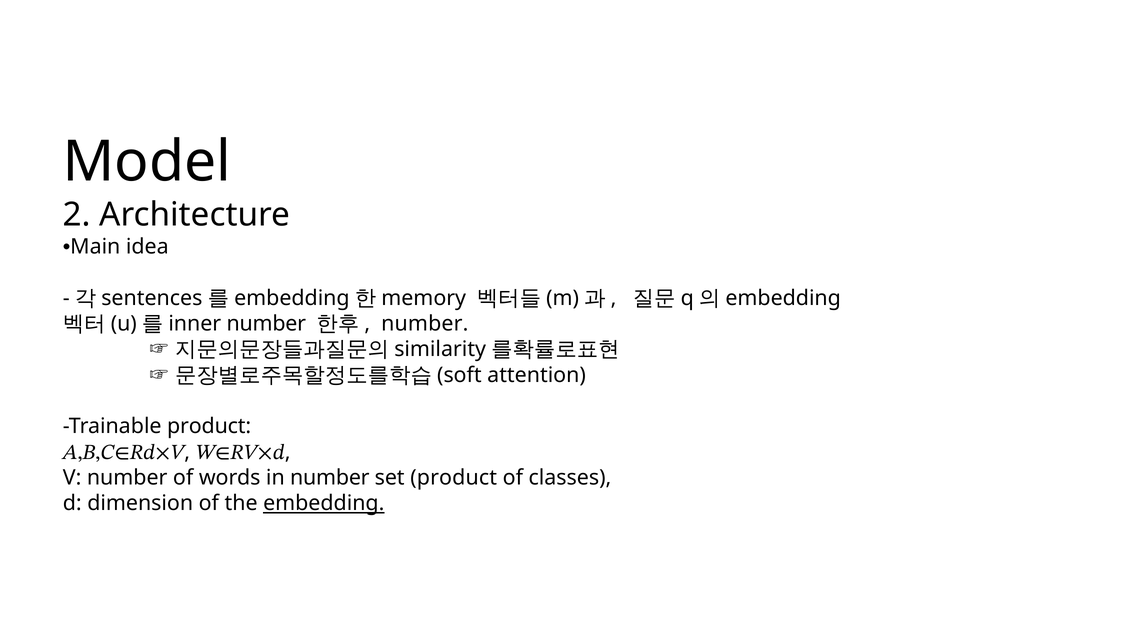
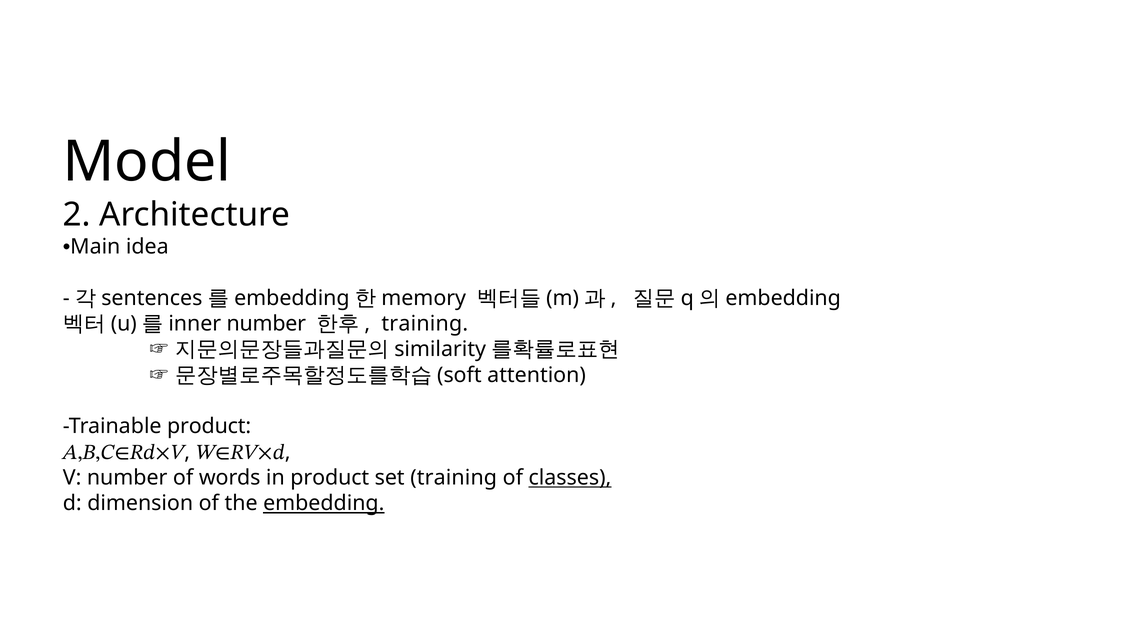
number: number -> training (425, 324)
number: number -> product (330, 478)
set product: product -> training (454, 478)
classes underline: none -> present (570, 478)
